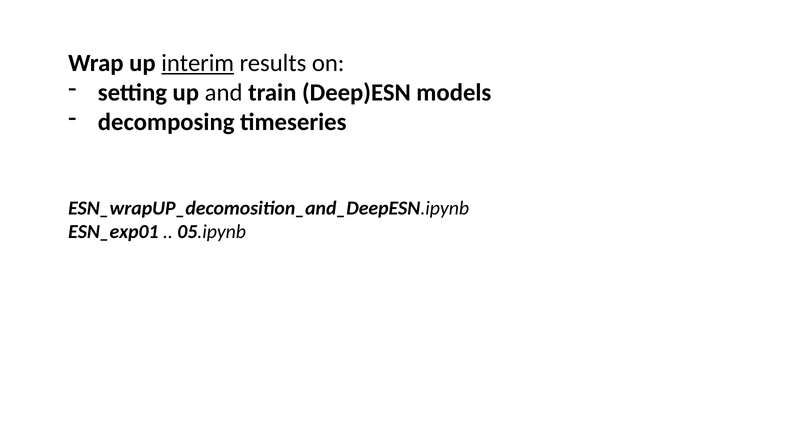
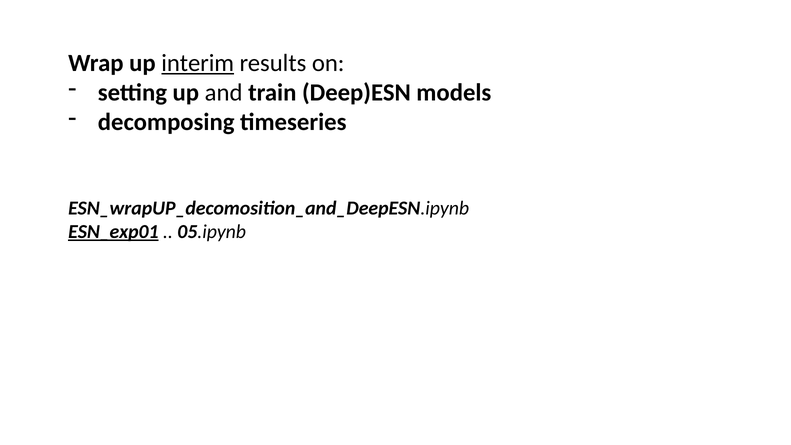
ESN_exp01 underline: none -> present (113, 232)
